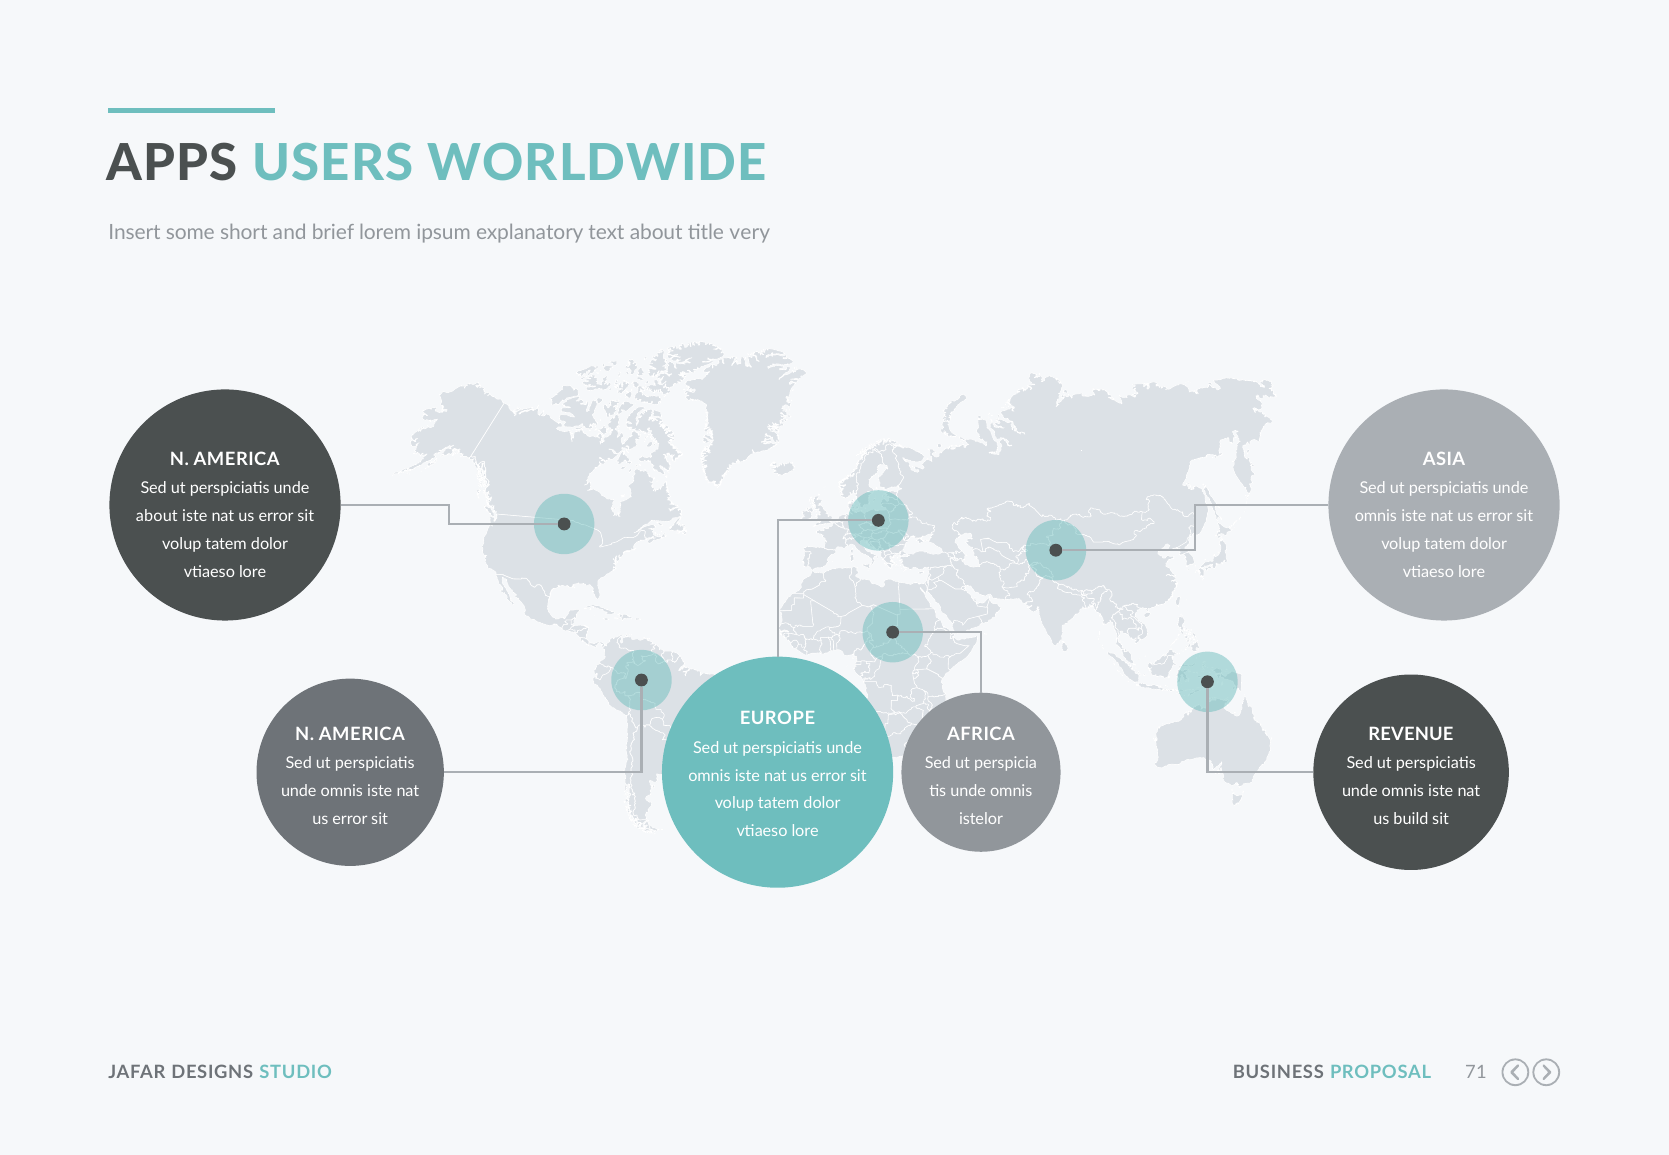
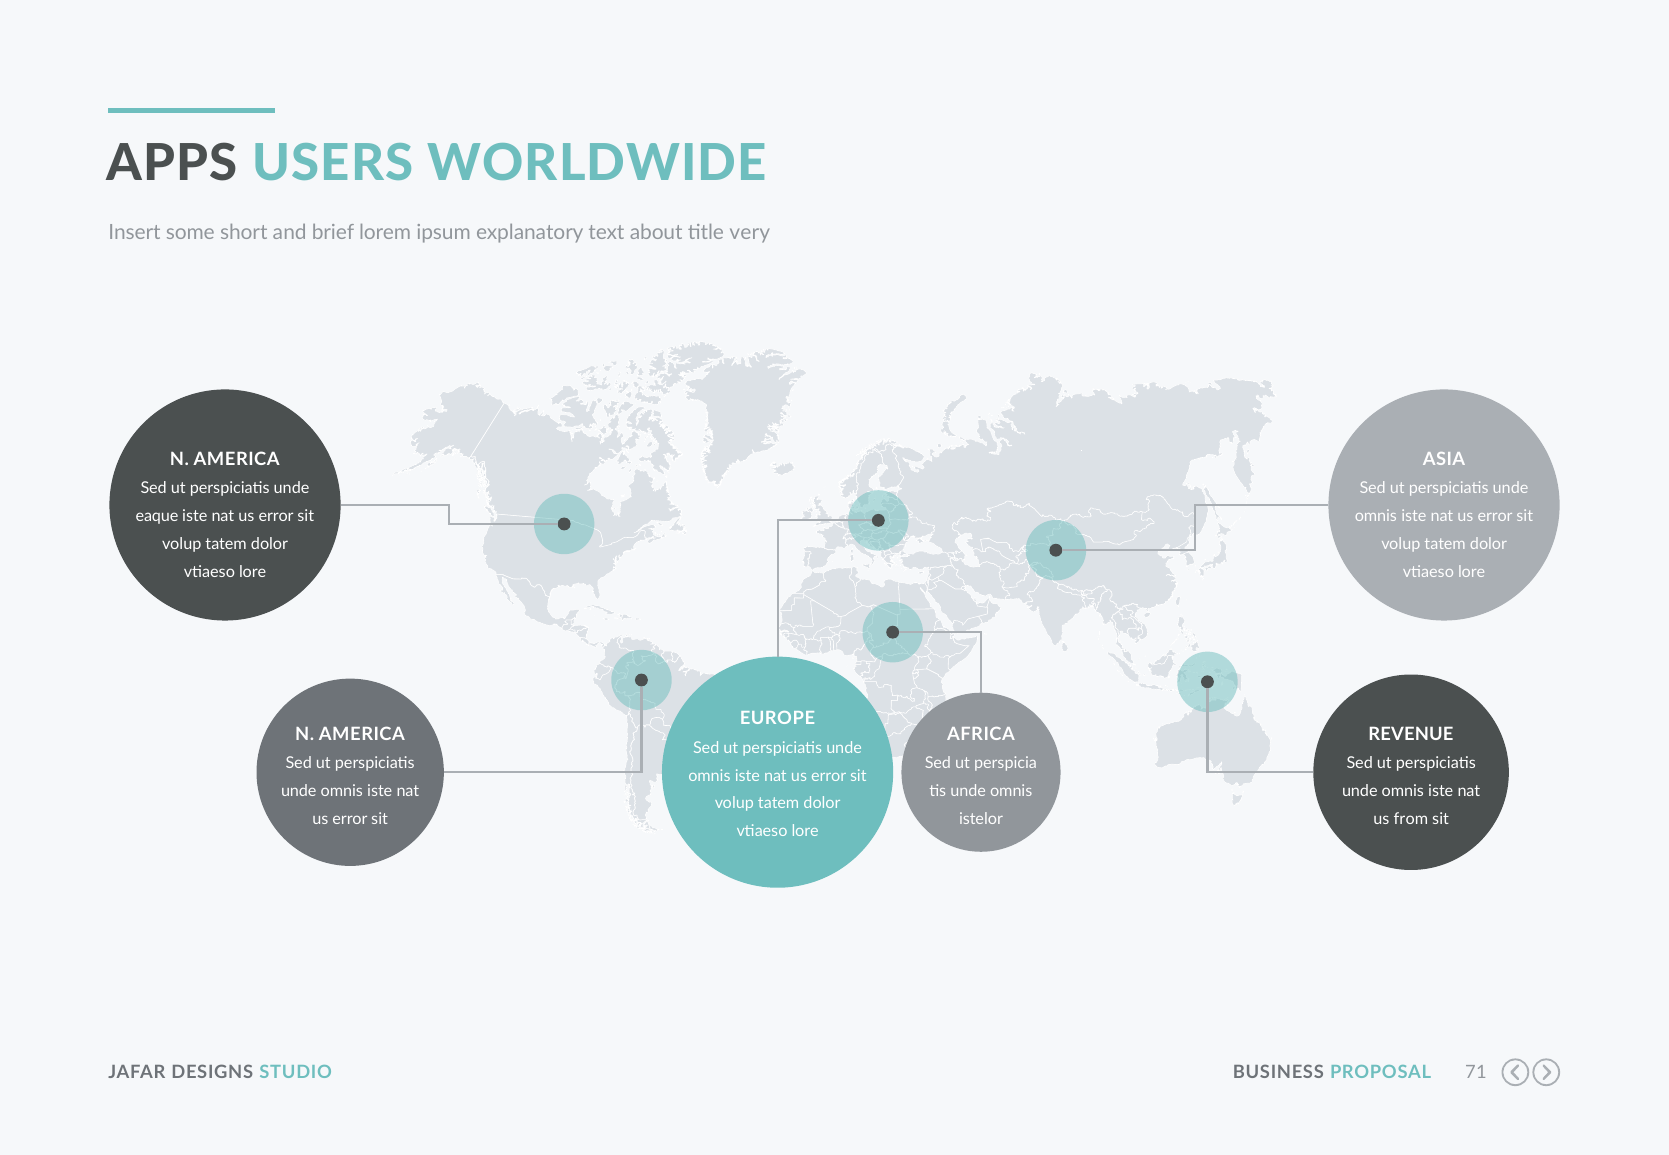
about: about -> eaque (157, 517)
build: build -> from (1411, 819)
